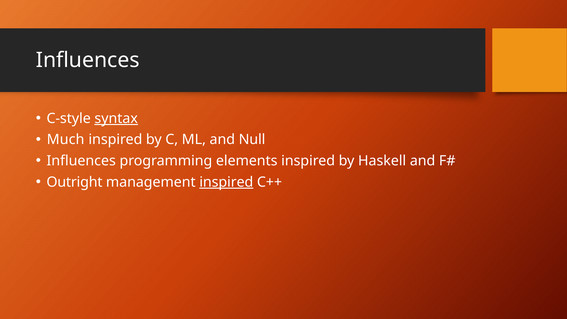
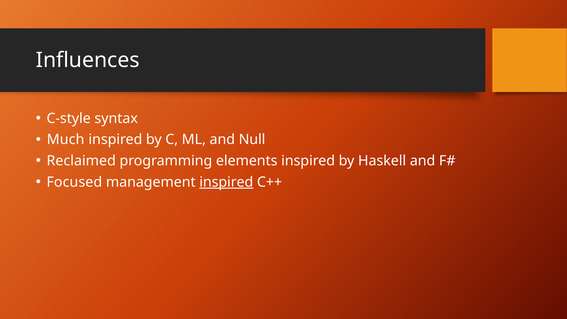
syntax underline: present -> none (116, 118)
Influences: Influences -> Reclaimed (81, 161)
Outright: Outright -> Focused (74, 182)
